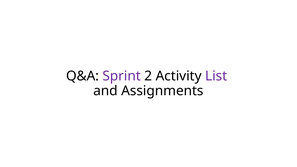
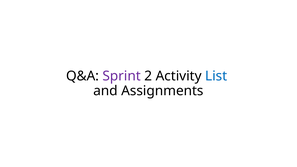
List colour: purple -> blue (216, 76)
